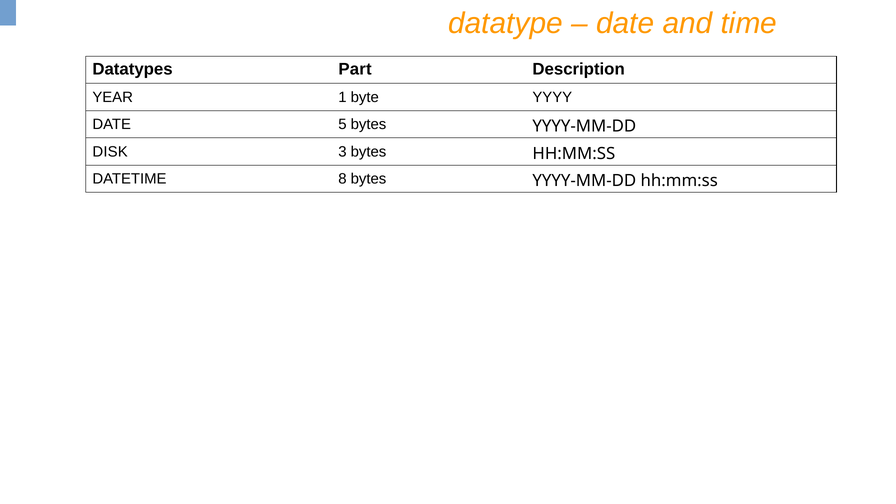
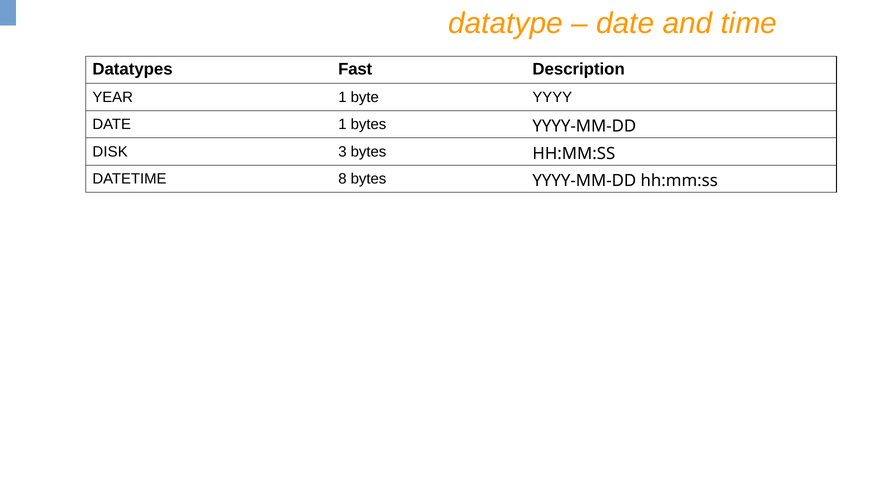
Part: Part -> Fast (355, 69)
DATE 5: 5 -> 1 (342, 125)
